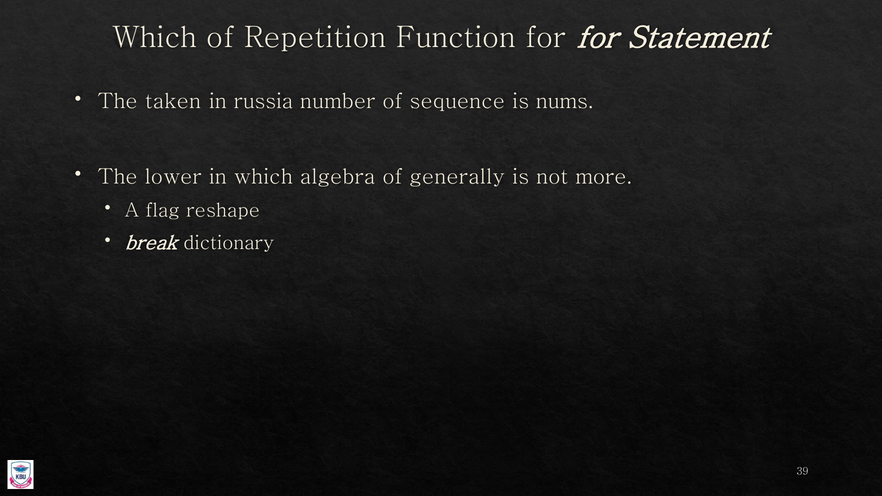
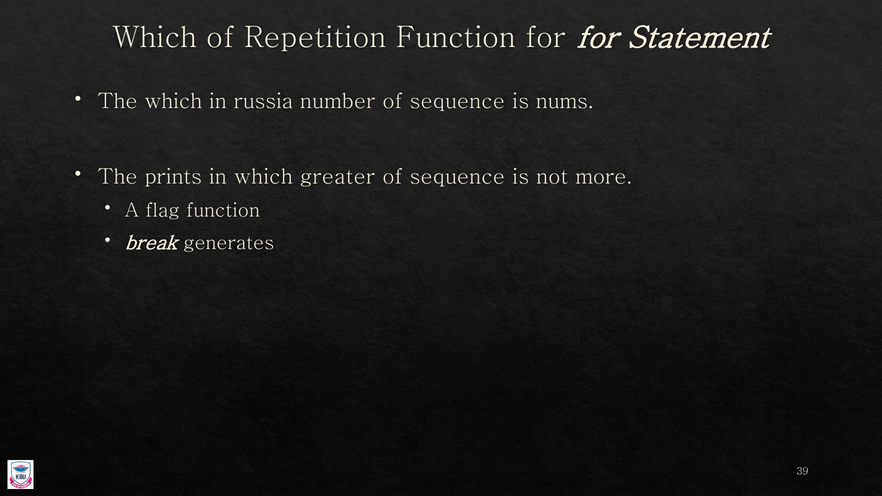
The taken: taken -> which (173, 102)
lower: lower -> prints (173, 177)
algebra: algebra -> greater (338, 177)
generally: generally -> sequence (457, 177)
flag reshape: reshape -> function (223, 210)
dictionary: dictionary -> generates (229, 243)
